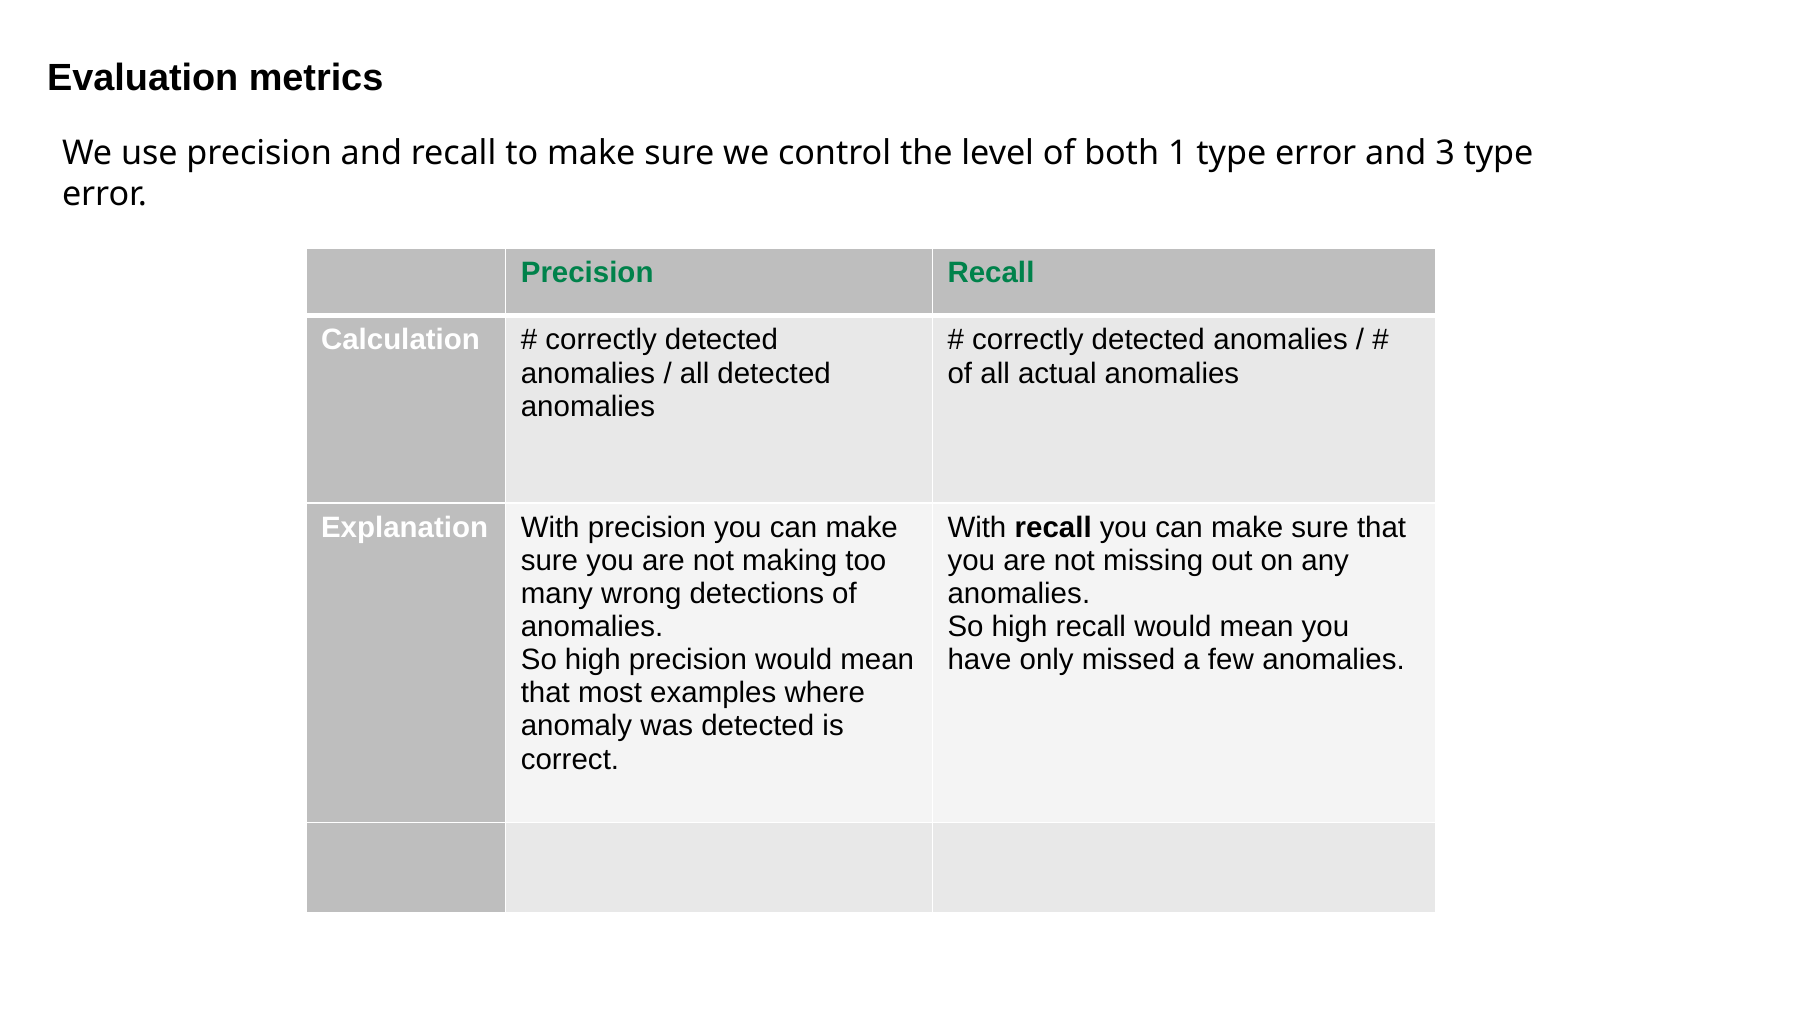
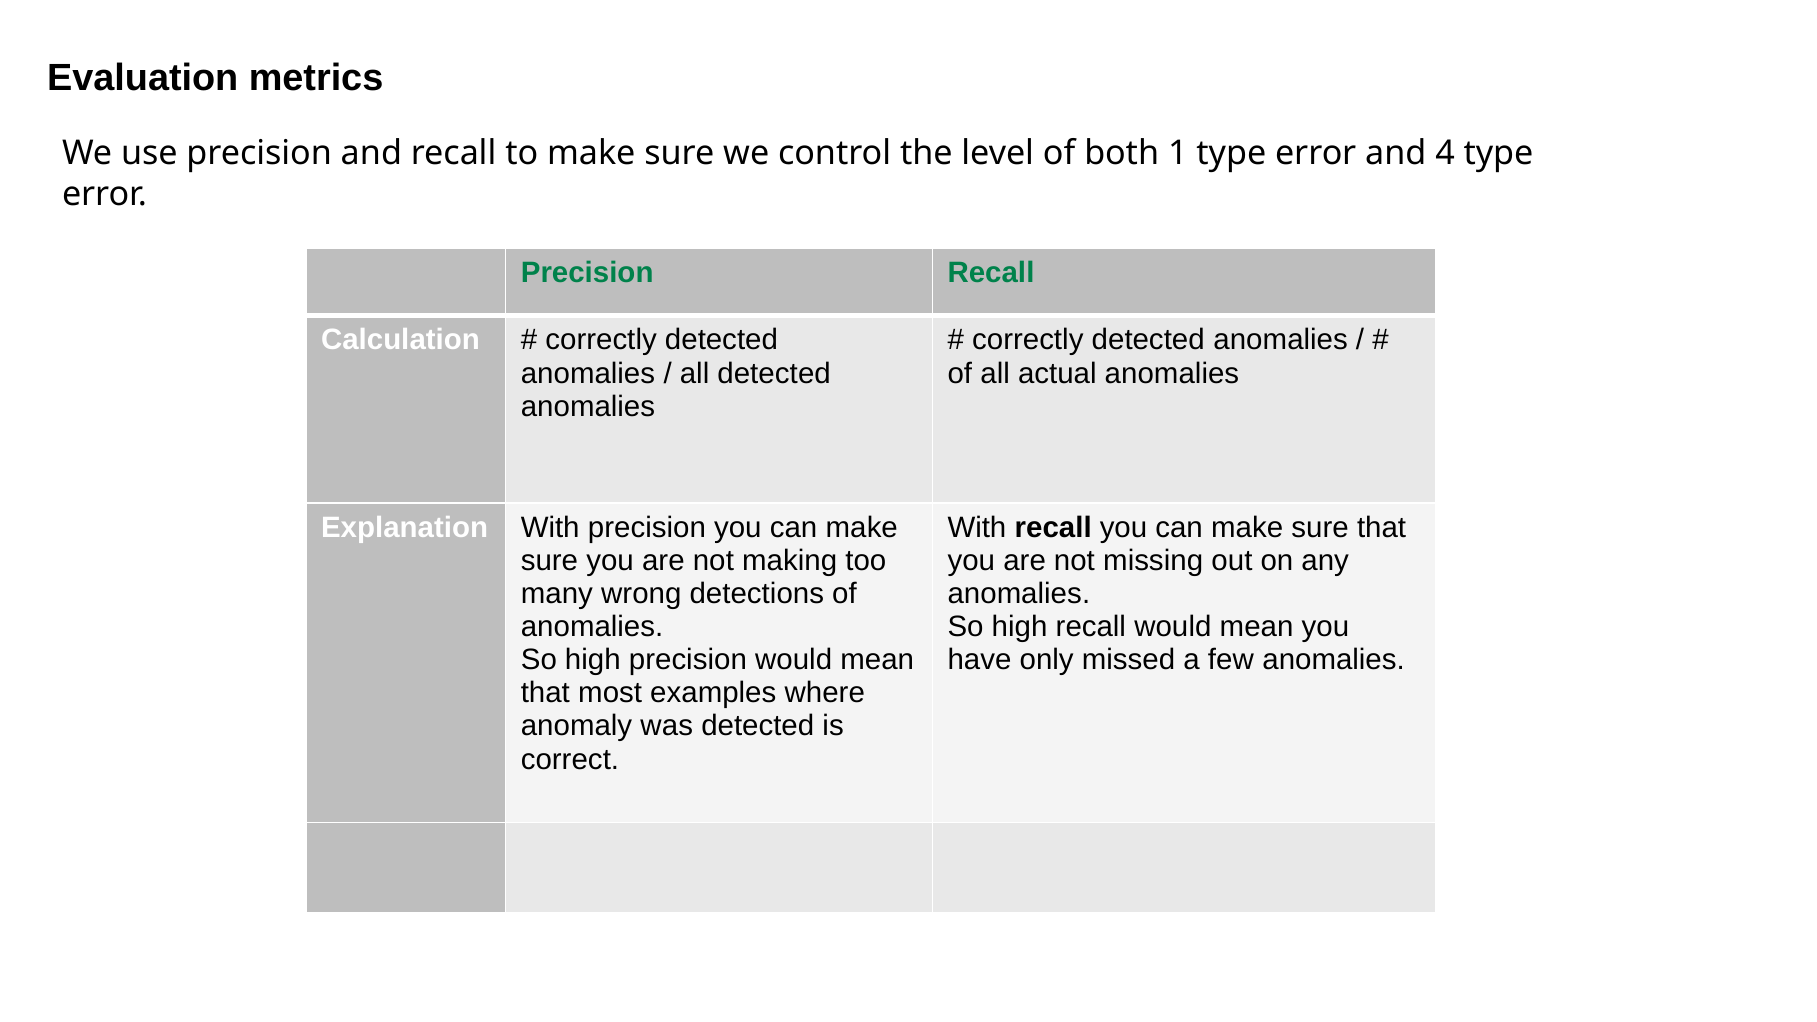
3: 3 -> 4 (1445, 154)
